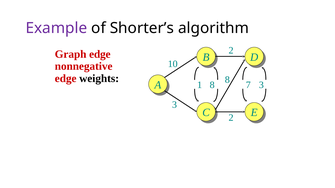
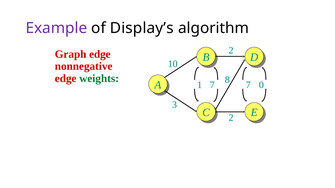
Shorter’s: Shorter’s -> Display’s (142, 28)
weights colour: black -> green (99, 79)
1 8: 8 -> 7 (212, 85)
7 3: 3 -> 0 (261, 85)
